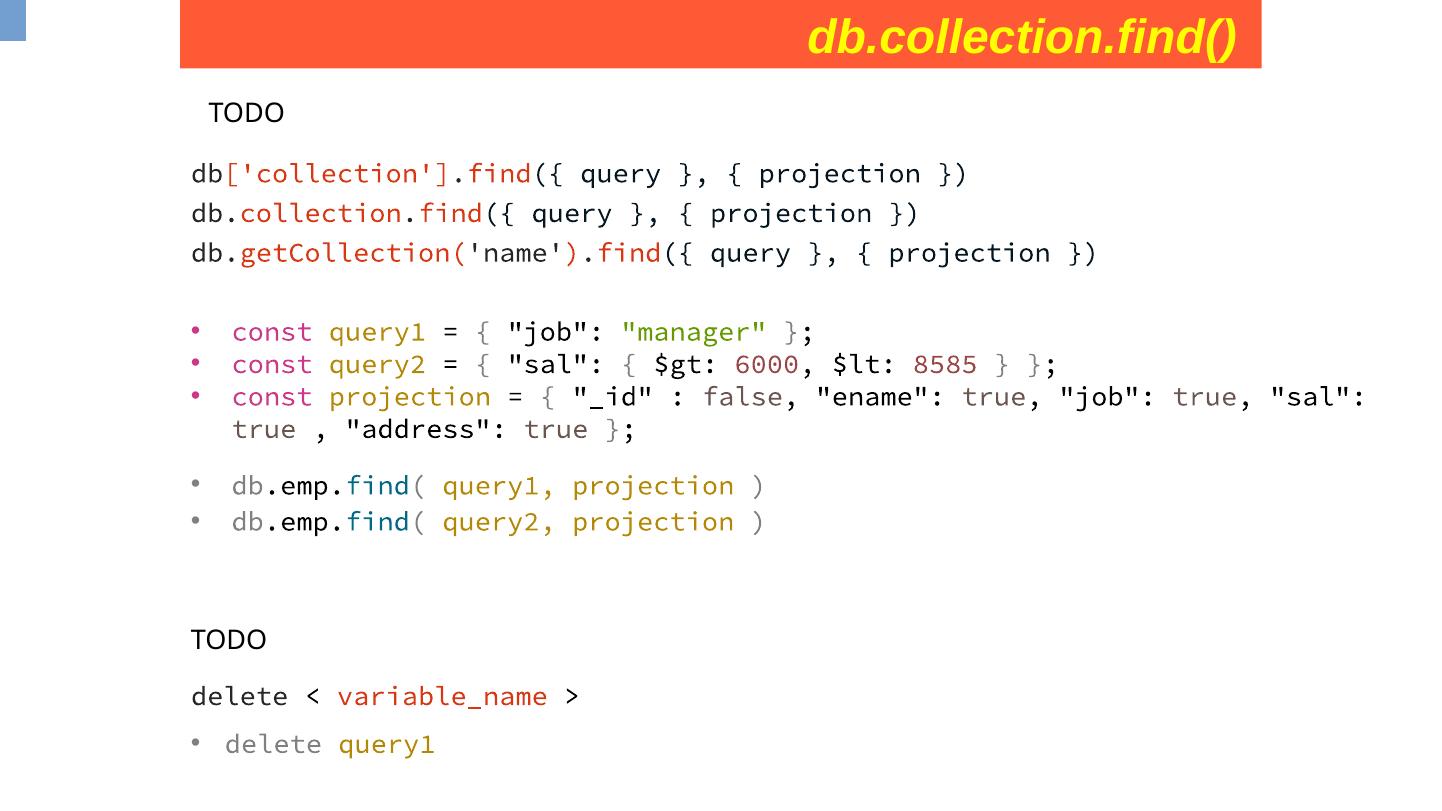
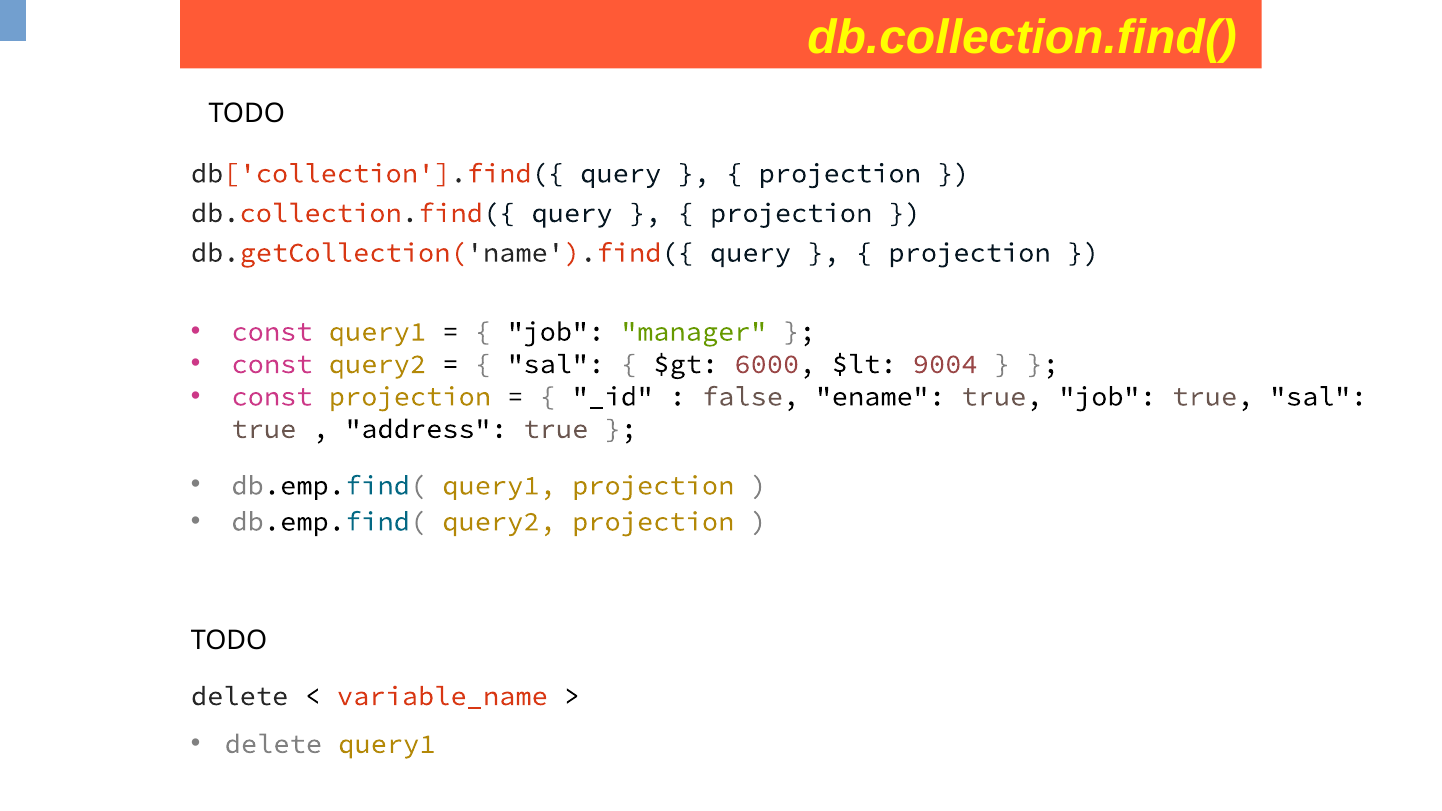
8585: 8585 -> 9004 (945, 364)
